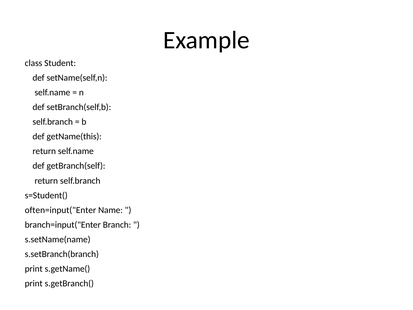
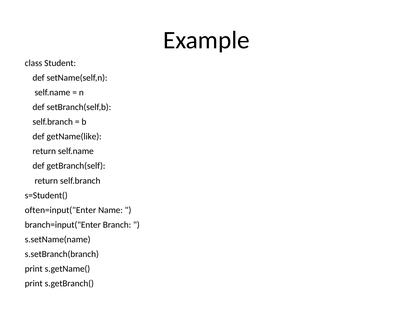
getName(this: getName(this -> getName(like (74, 136)
